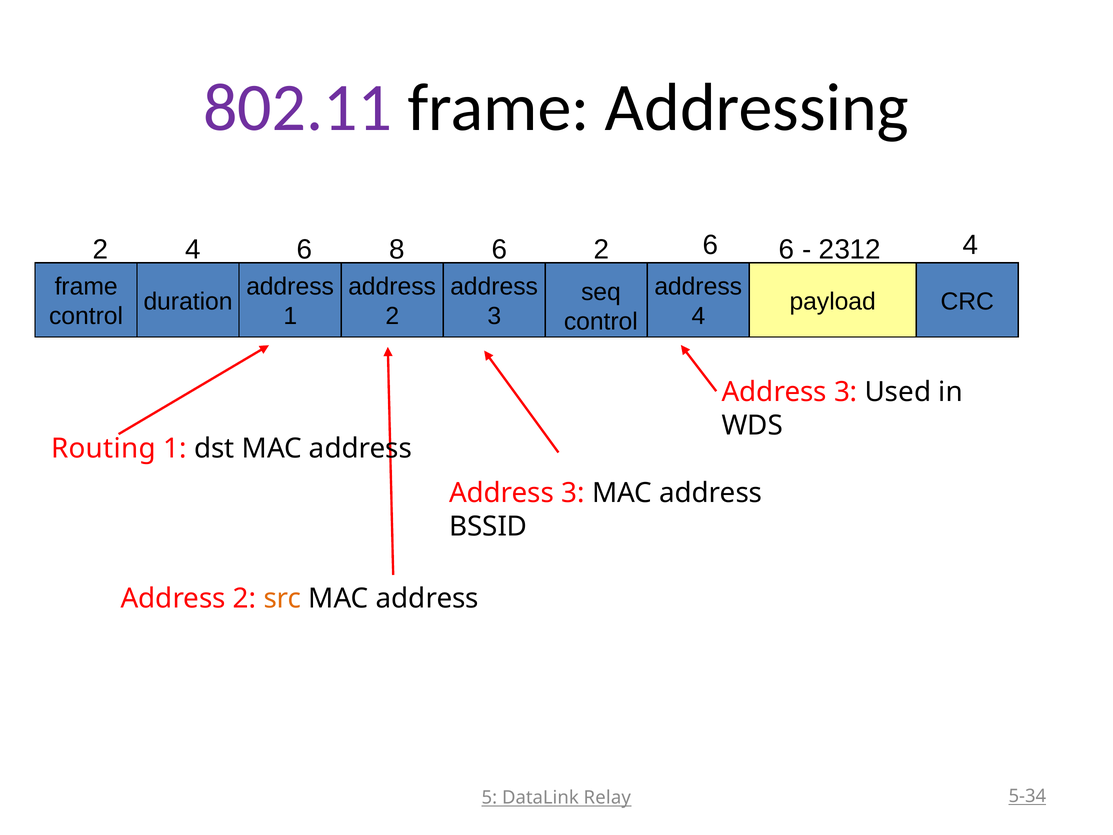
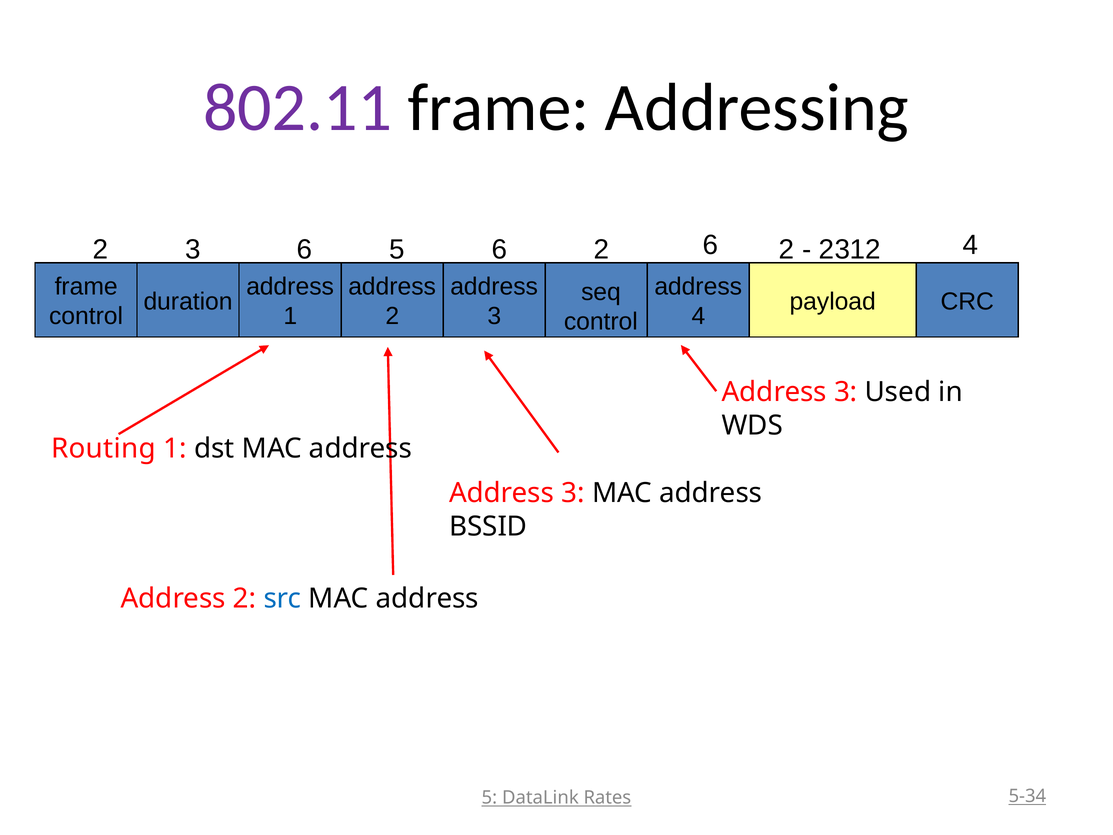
2 4: 4 -> 3 (193, 250)
6 8: 8 -> 5 (397, 250)
2 6 6: 6 -> 2 (787, 250)
src colour: orange -> blue (283, 599)
Relay: Relay -> Rates (607, 797)
